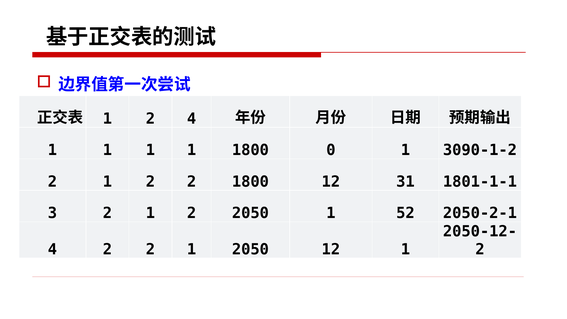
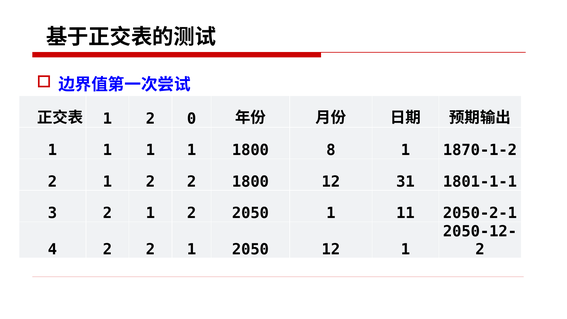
2 4: 4 -> 0 (192, 119)
0: 0 -> 8 (331, 150)
3090-1-2: 3090-1-2 -> 1870-1-2 (480, 150)
52: 52 -> 11 (405, 213)
